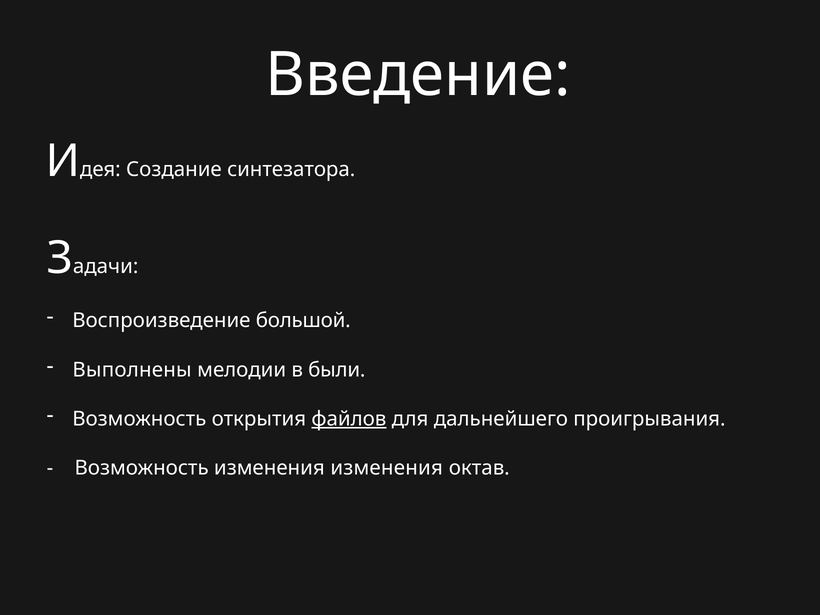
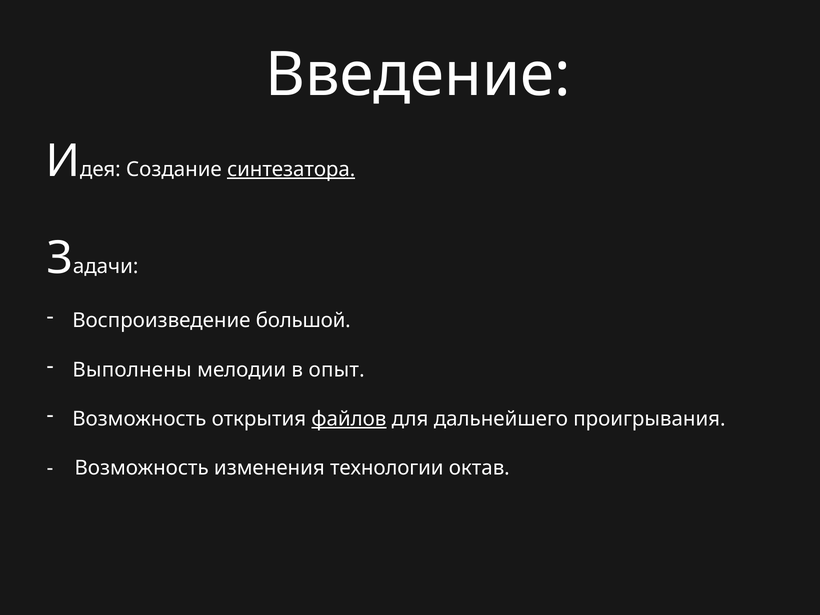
синтезатора underline: none -> present (291, 170)
были: были -> опыт (337, 370)
изменения изменения: изменения -> технологии (387, 468)
